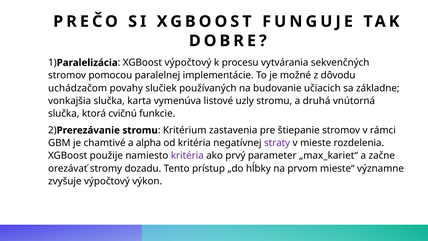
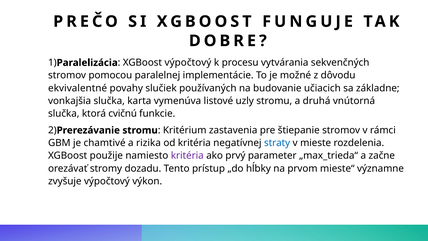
uchádzačom: uchádzačom -> ekvivalentné (78, 88)
alpha: alpha -> rizika (148, 143)
straty colour: purple -> blue (277, 143)
„max_kariet“: „max_kariet“ -> „max_trieda“ (329, 156)
